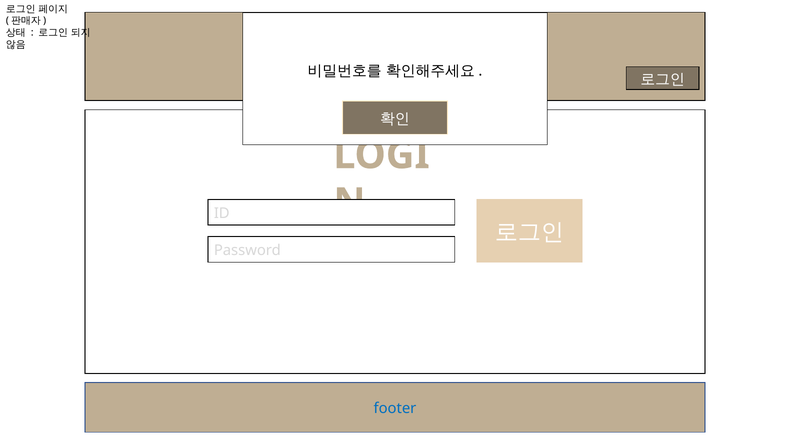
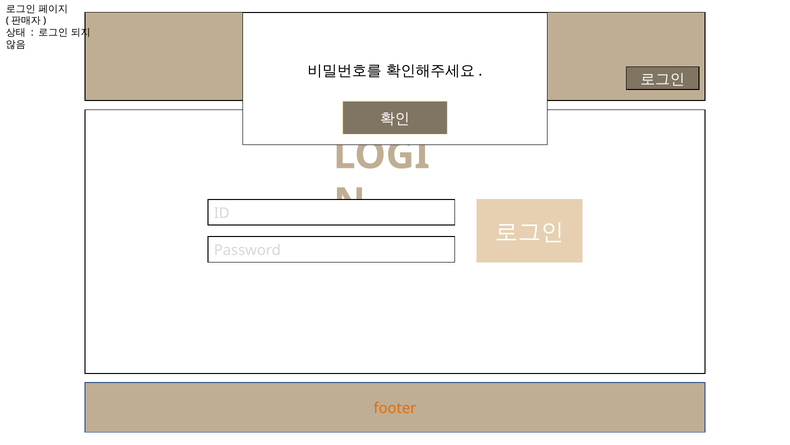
footer colour: blue -> orange (395, 408)
